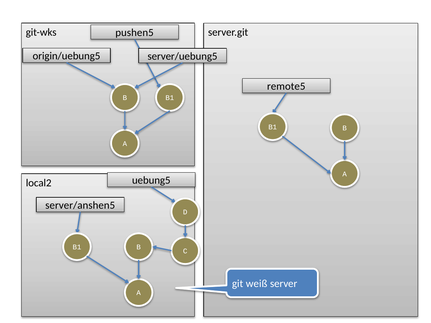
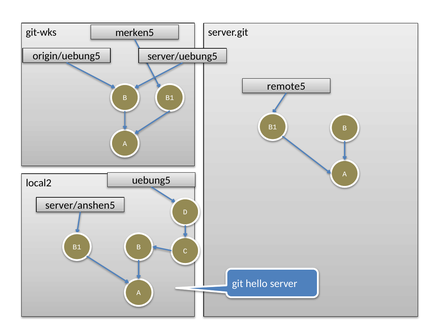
pushen5: pushen5 -> merken5 (135, 33)
weiß: weiß -> hello (257, 284)
